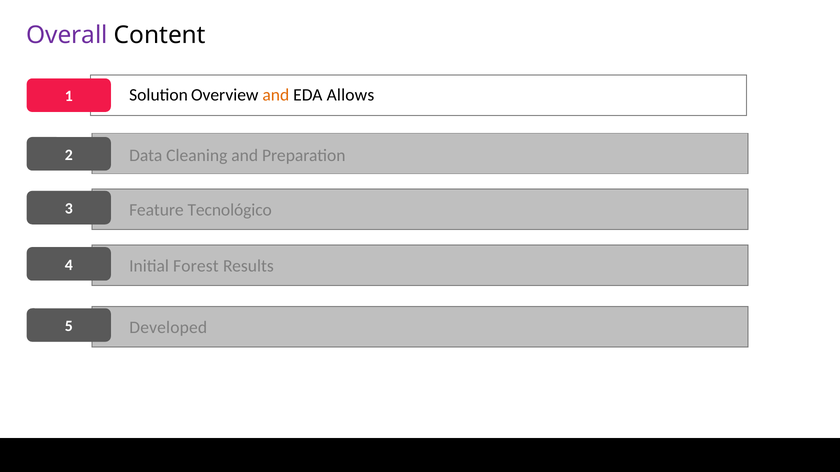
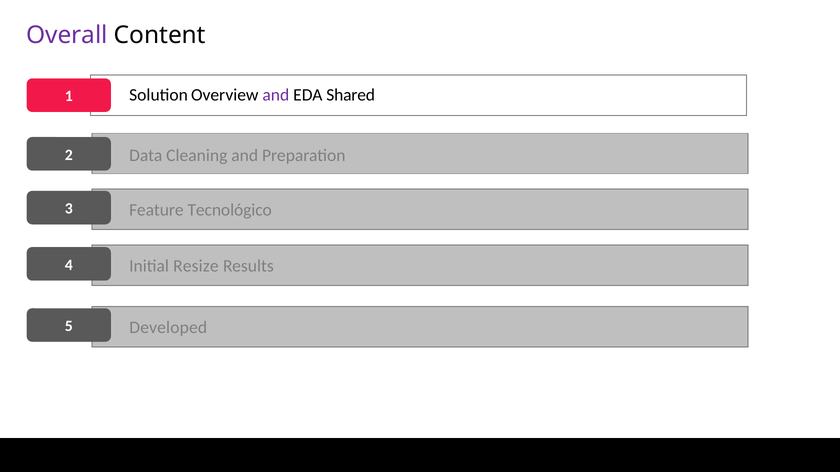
and colour: orange -> purple (276, 95)
Allows: Allows -> Shared (351, 95)
Forest: Forest -> Resize (196, 266)
